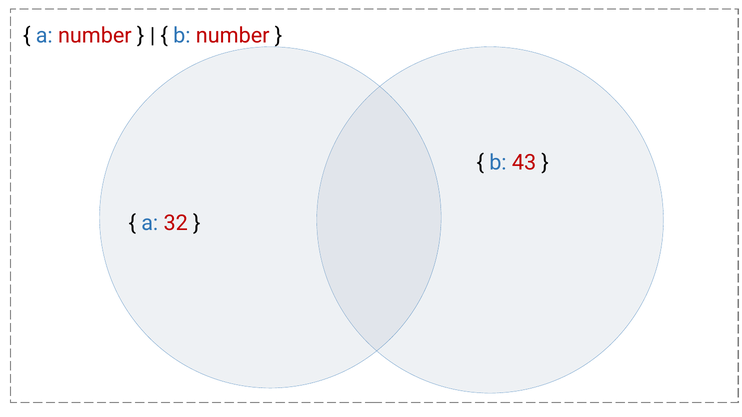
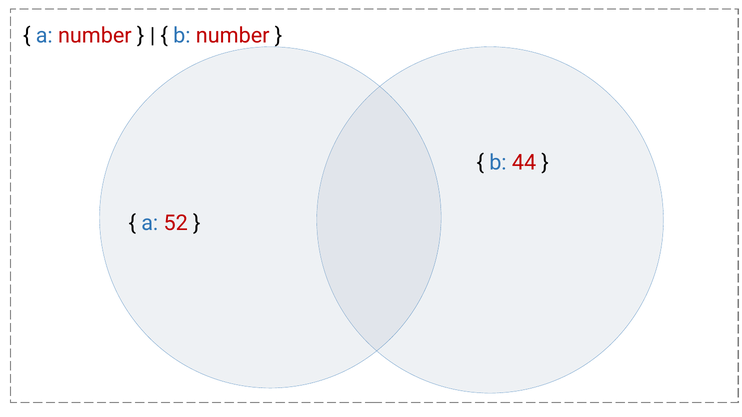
43: 43 -> 44 (524, 163)
32: 32 -> 52 (176, 224)
